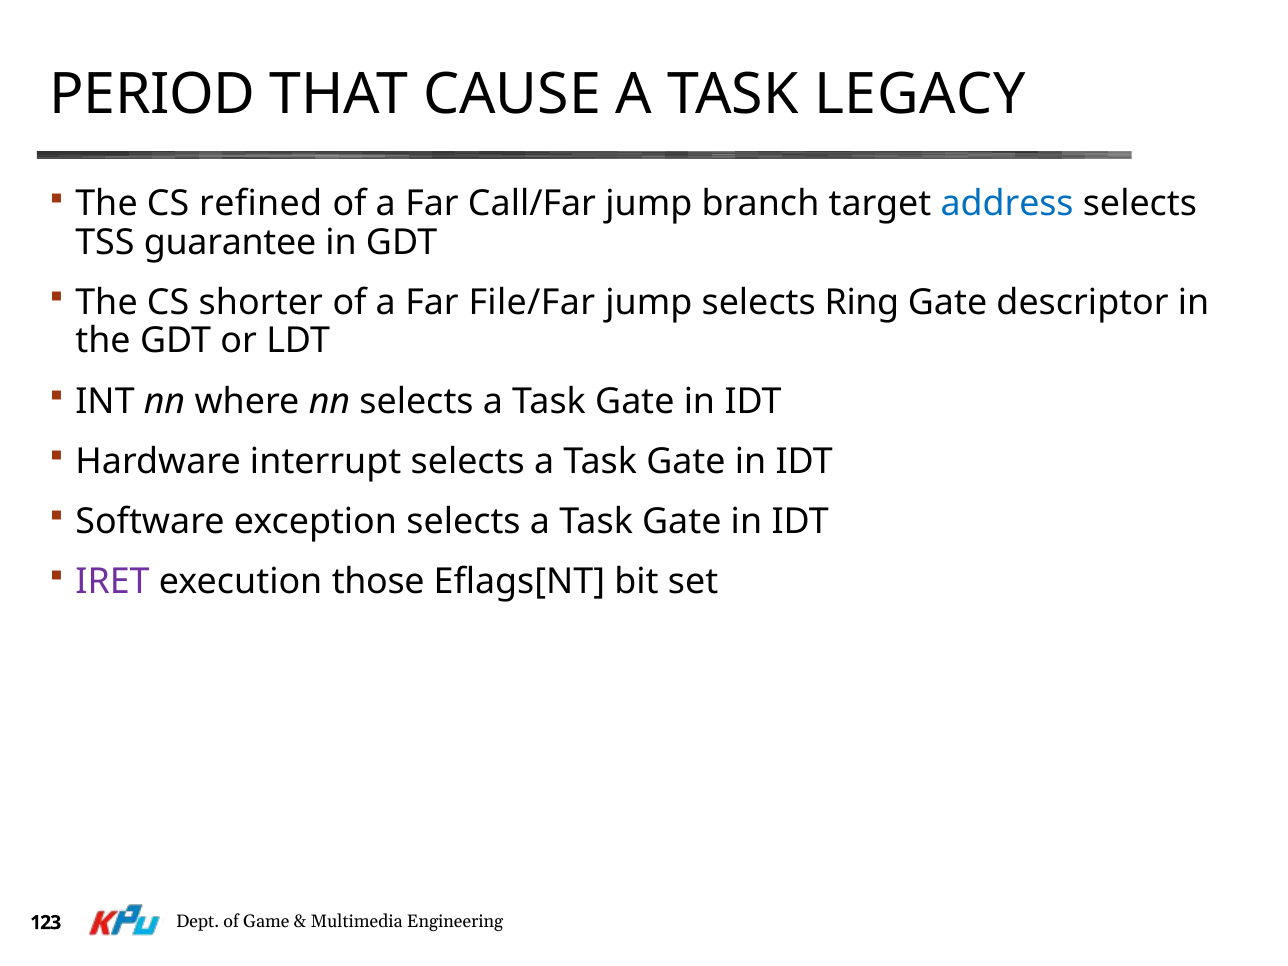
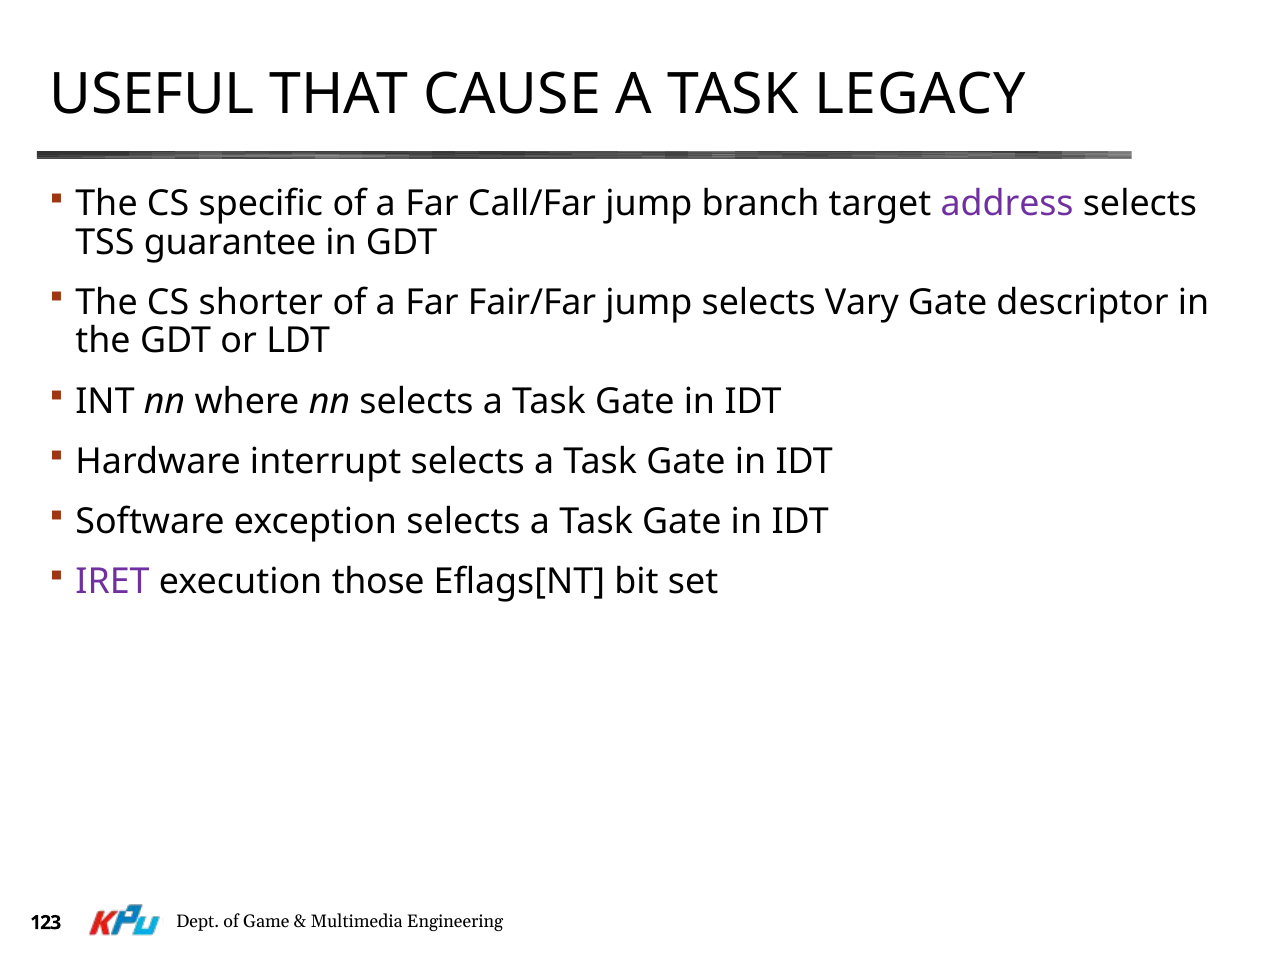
PERIOD: PERIOD -> USEFUL (152, 94)
refined: refined -> specific (261, 204)
address colour: blue -> purple (1007, 204)
File/Far: File/Far -> Fair/Far (532, 303)
Ring: Ring -> Vary (862, 303)
